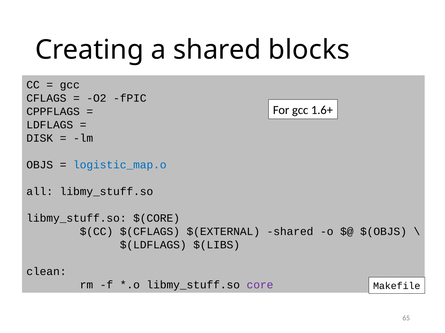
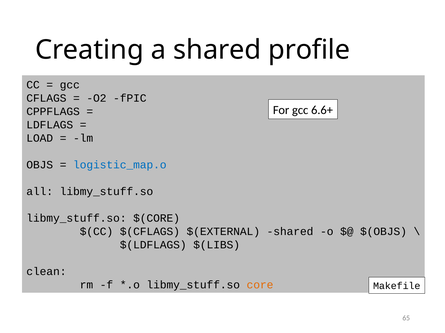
blocks: blocks -> profile (309, 50)
1.6+: 1.6+ -> 6.6+ (322, 110)
DISK: DISK -> LOAD (40, 138)
core colour: purple -> orange (260, 285)
